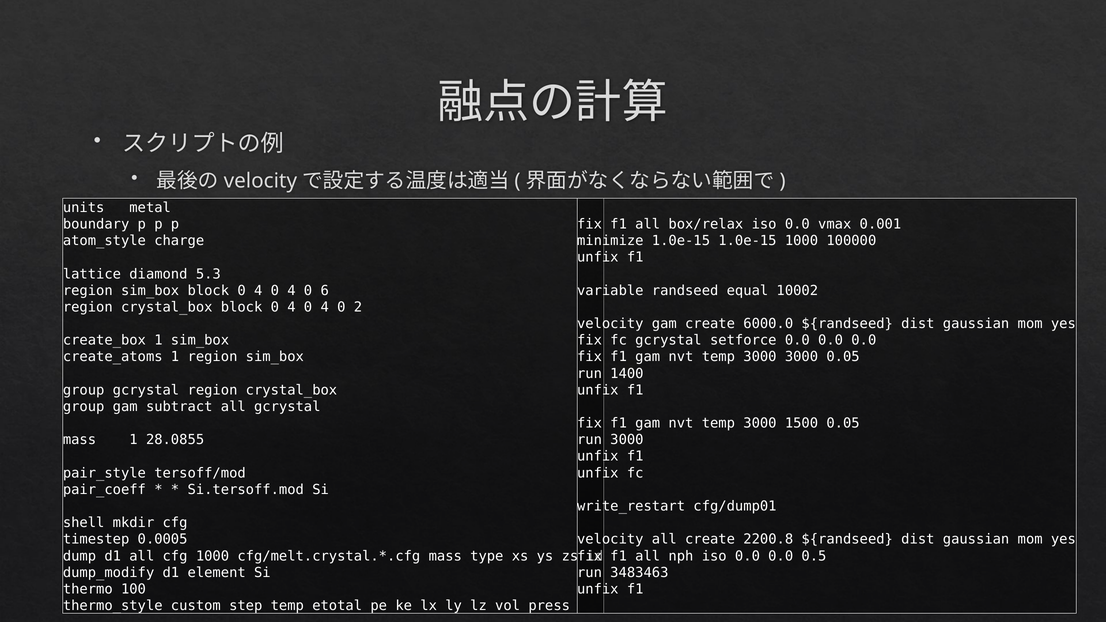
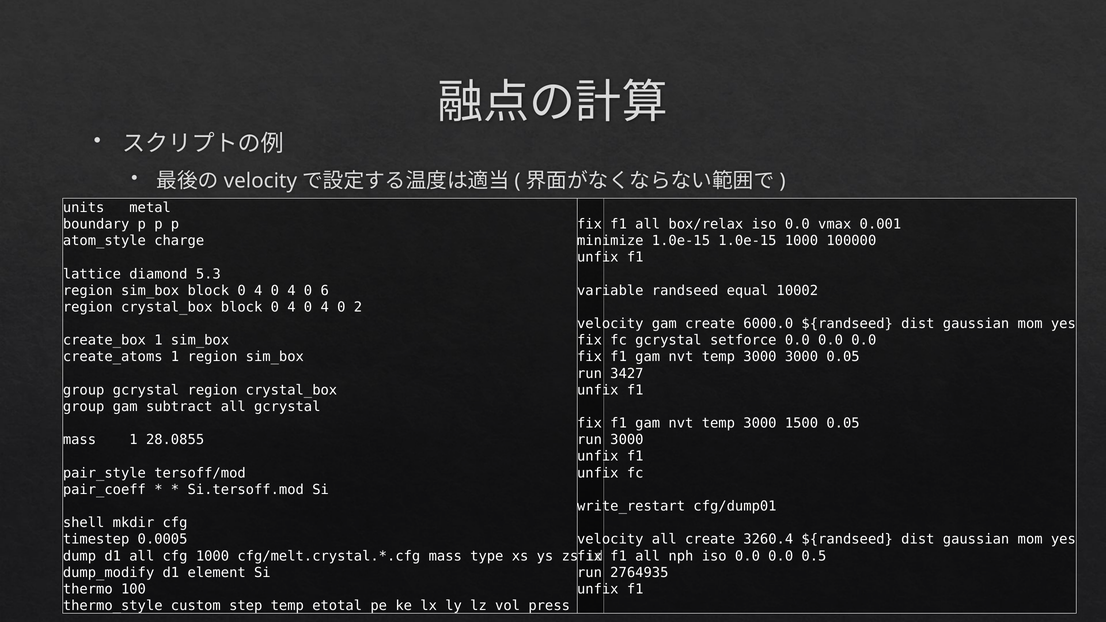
1400: 1400 -> 3427 (627, 374)
2200.8: 2200.8 -> 3260.4 (768, 539)
3483463: 3483463 -> 2764935 (639, 573)
